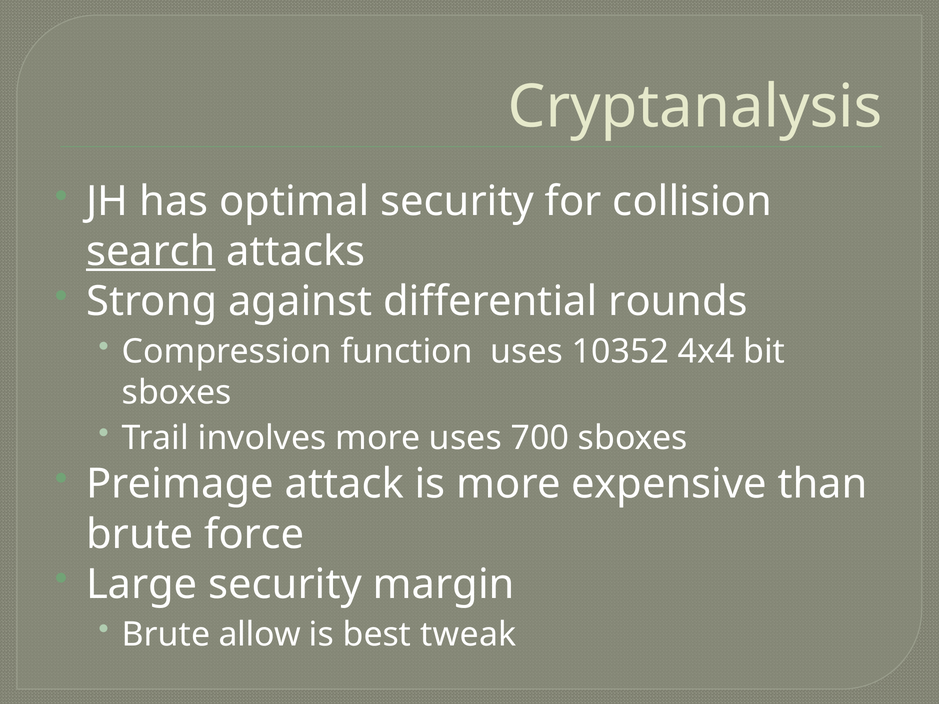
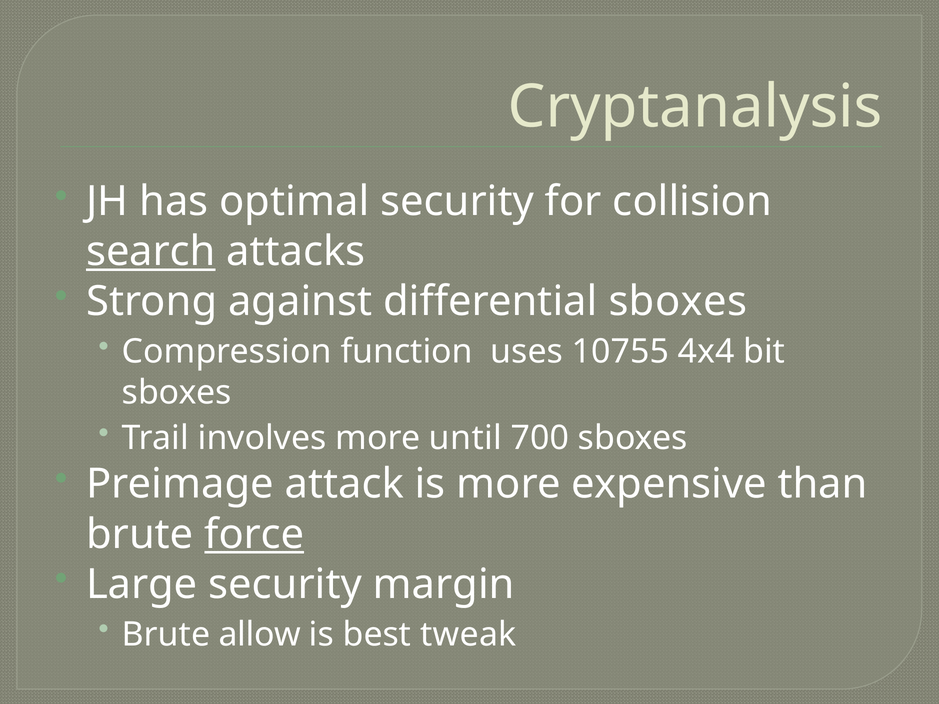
differential rounds: rounds -> sboxes (678, 302)
10352: 10352 -> 10755 (620, 352)
more uses: uses -> until (465, 438)
force underline: none -> present (254, 534)
